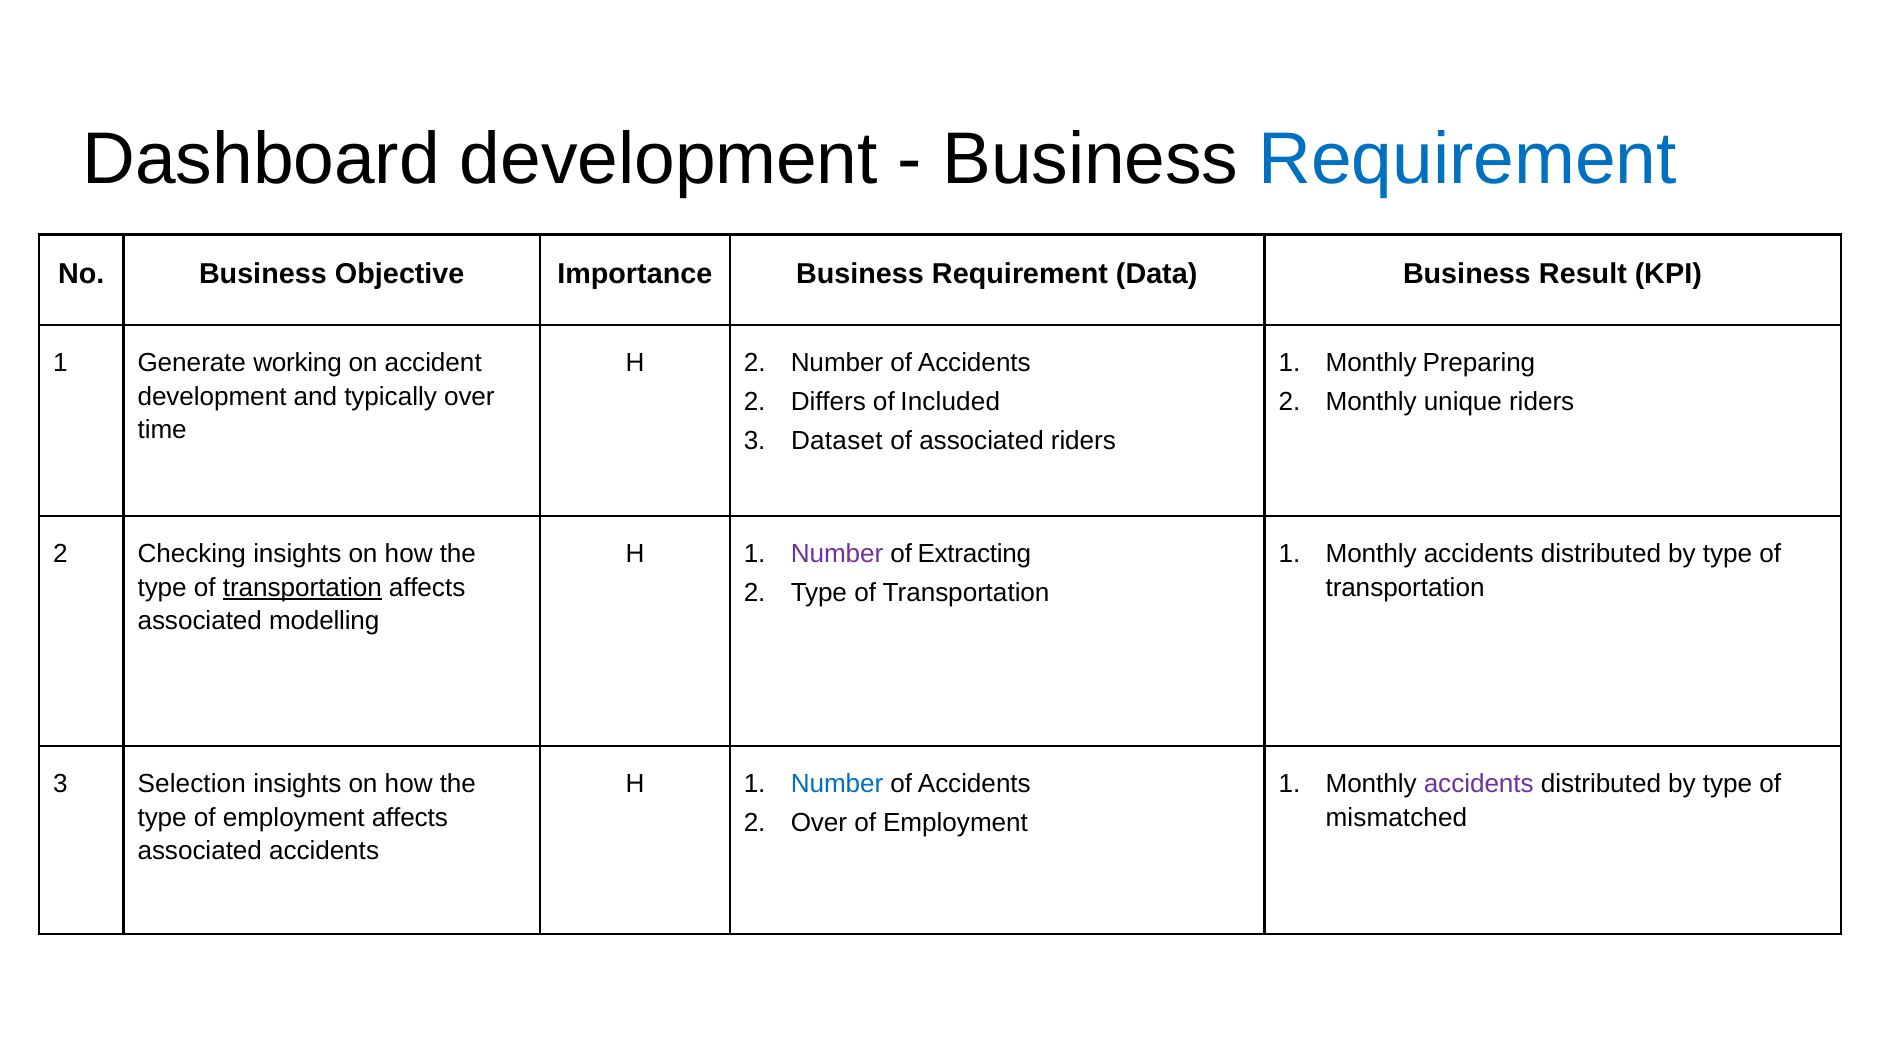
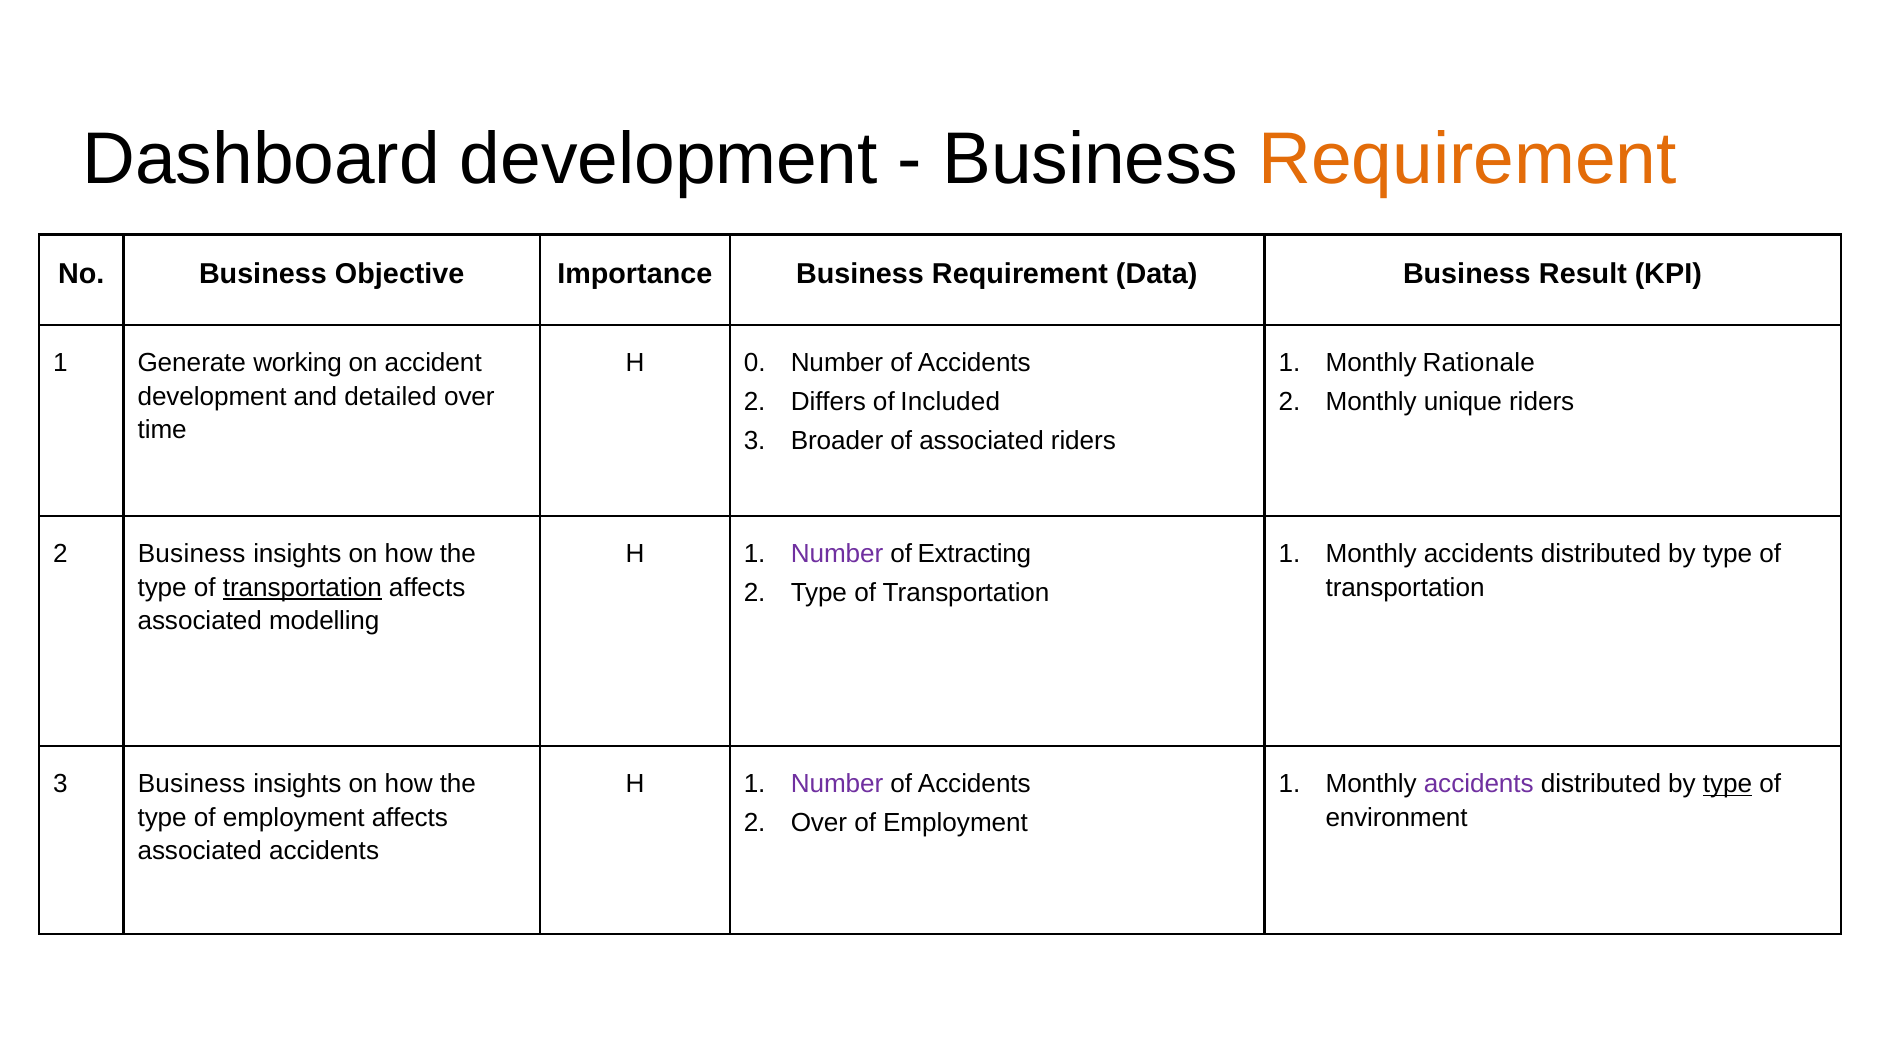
Requirement colour: blue -> orange (1468, 159)
H 2: 2 -> 0 (755, 363)
Preparing: Preparing -> Rationale (1479, 363)
typically: typically -> detailed (390, 396)
Dataset: Dataset -> Broader (837, 441)
2 Checking: Checking -> Business (192, 554)
3 Selection: Selection -> Business (192, 784)
Number colour: blue -> purple (837, 784)
type underline: none -> present (1728, 784)
mismatched: mismatched -> environment (1397, 817)
